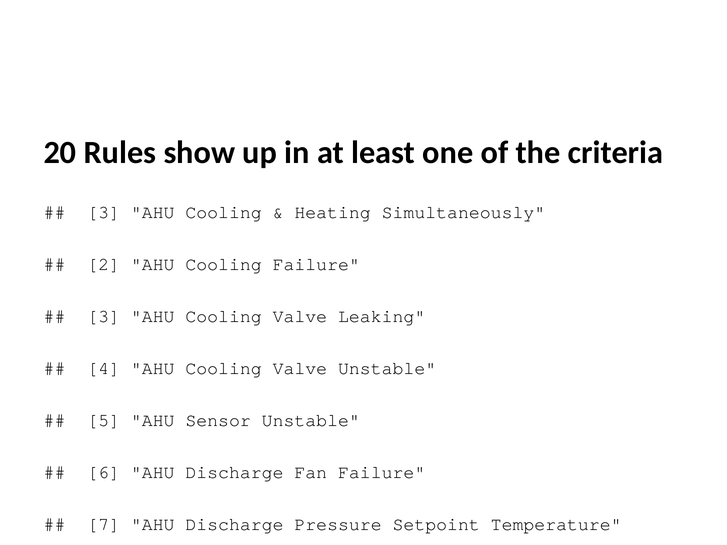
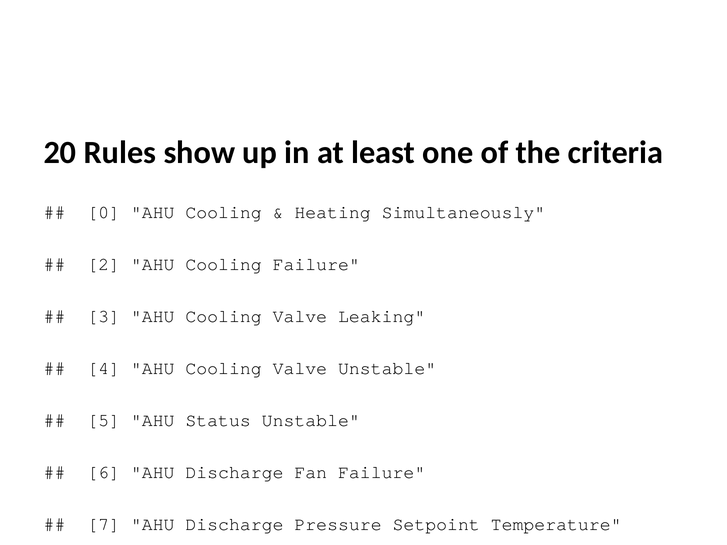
3: 3 -> 0 (104, 212)
Sensor: Sensor -> Status (218, 420)
